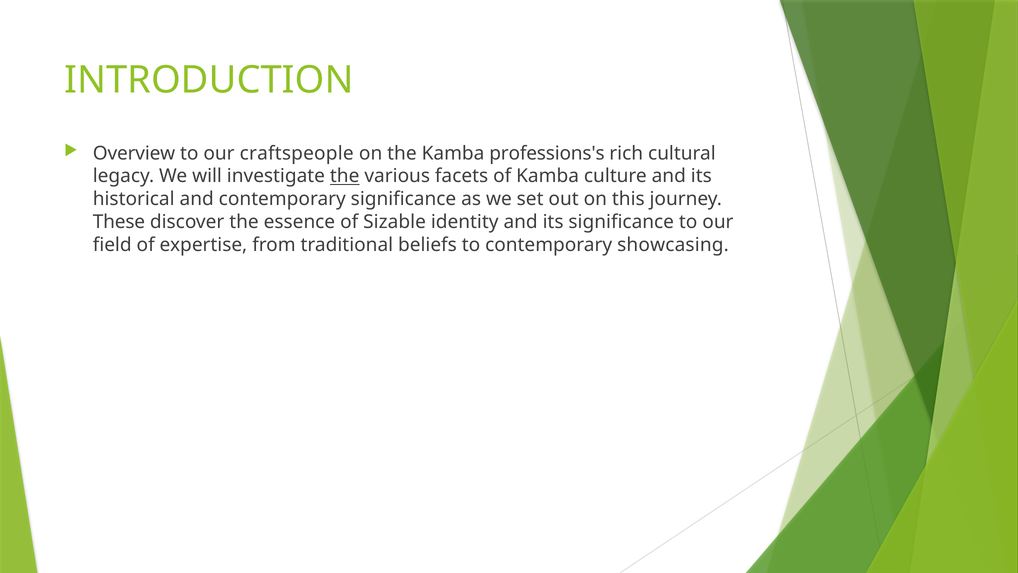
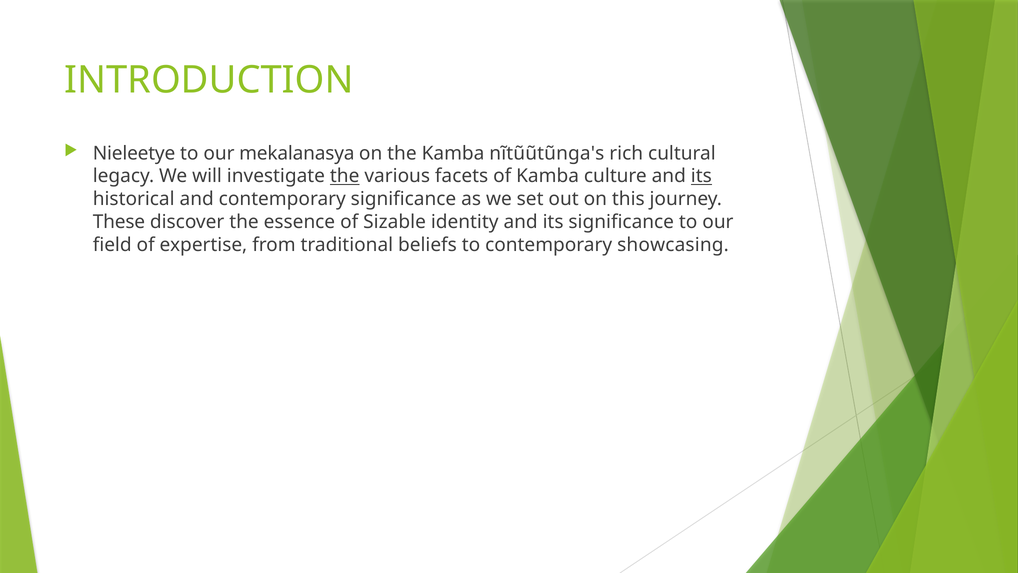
Overview: Overview -> Nieleetye (134, 153)
craftspeople: craftspeople -> mekalanasya (297, 153)
professions's: professions's -> nĩtũũtũnga's (547, 153)
its underline: none -> present (701, 176)
